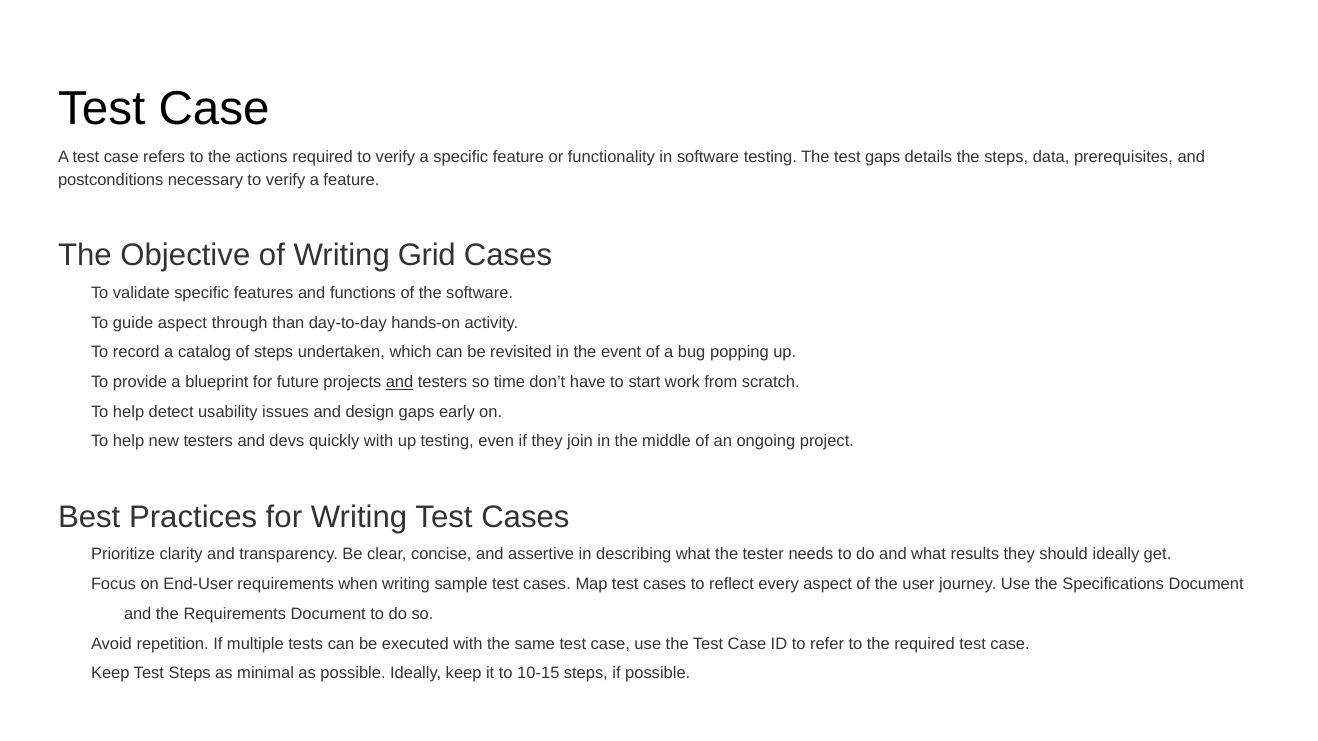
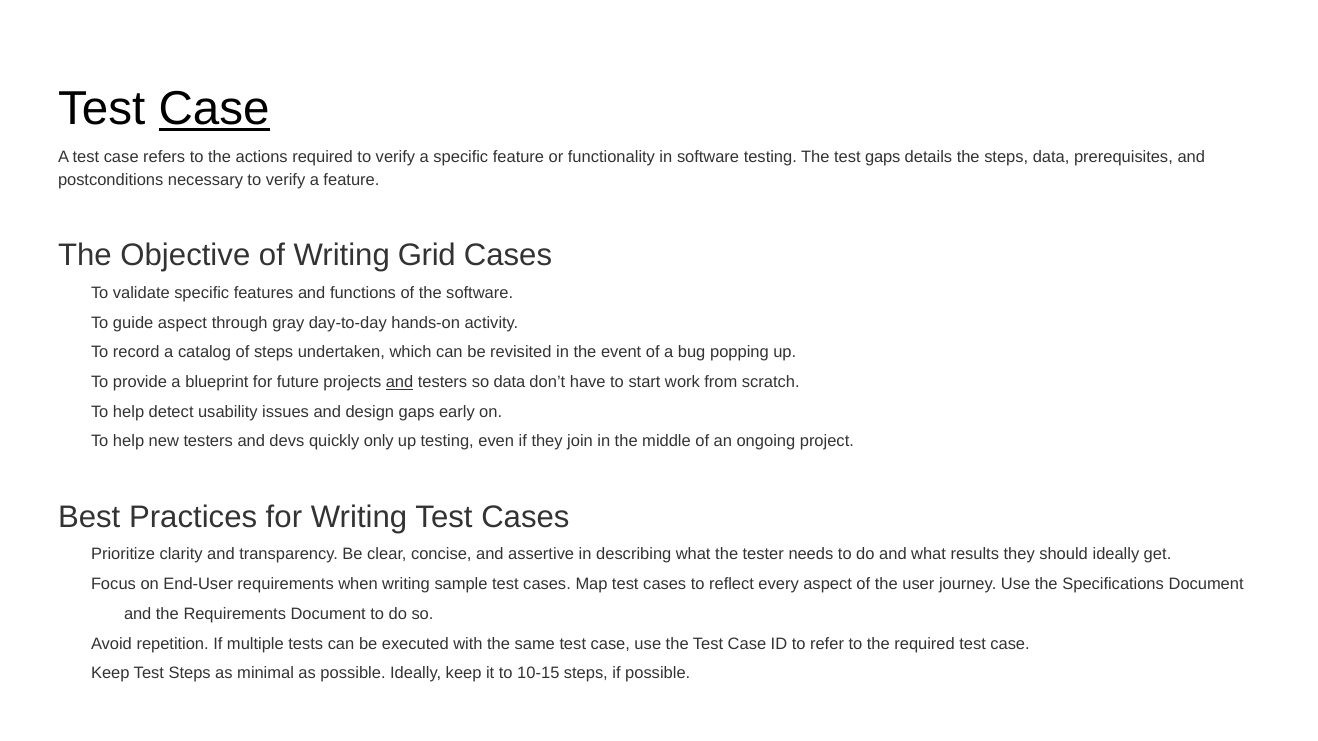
Case underline: none -> present (214, 109)
than: than -> gray (288, 323)
so time: time -> data (510, 382)
quickly with: with -> only (379, 442)
